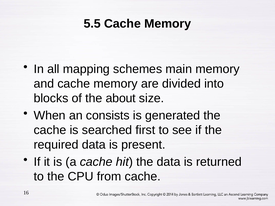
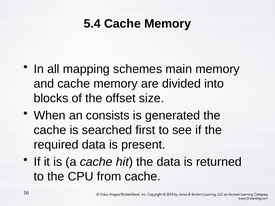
5.5: 5.5 -> 5.4 (92, 24)
about: about -> offset (121, 98)
